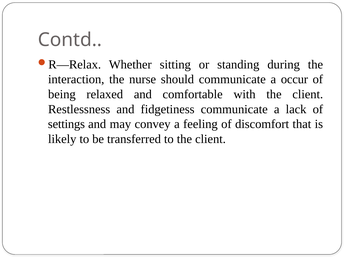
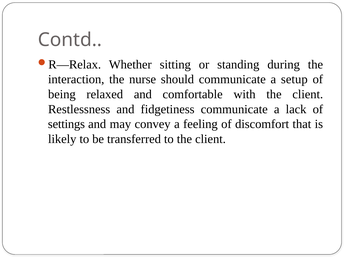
occur: occur -> setup (294, 79)
